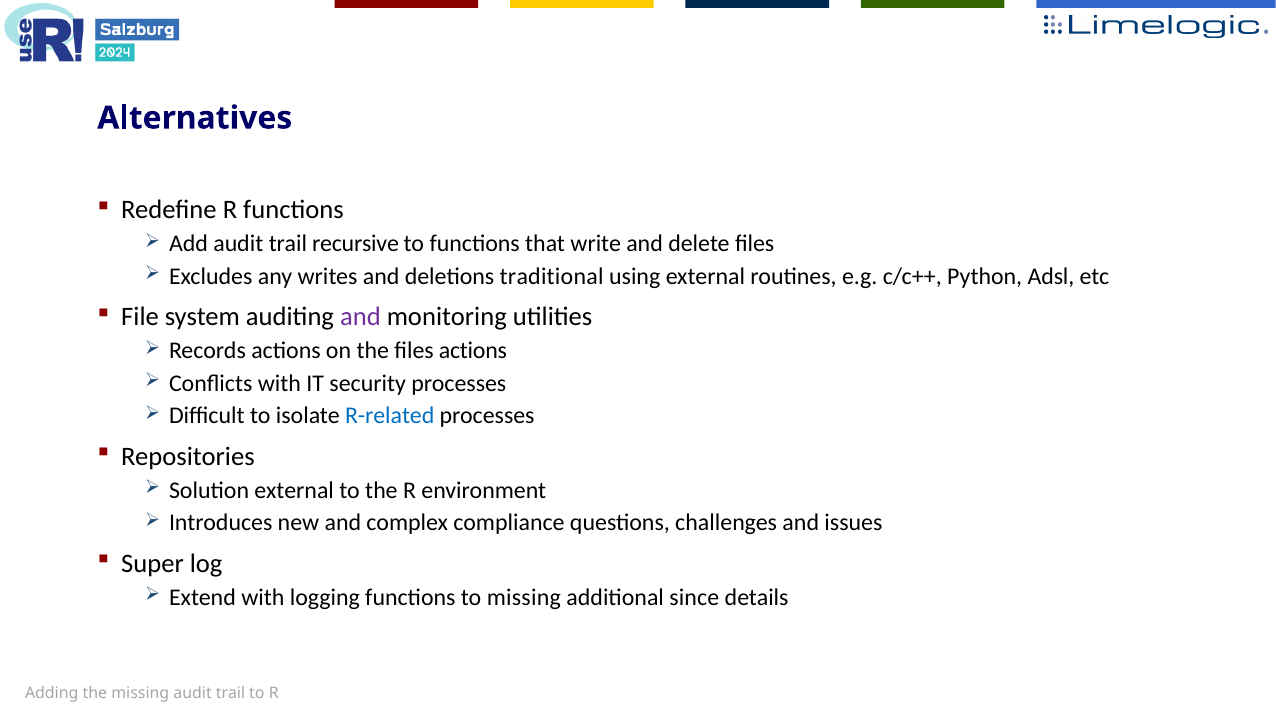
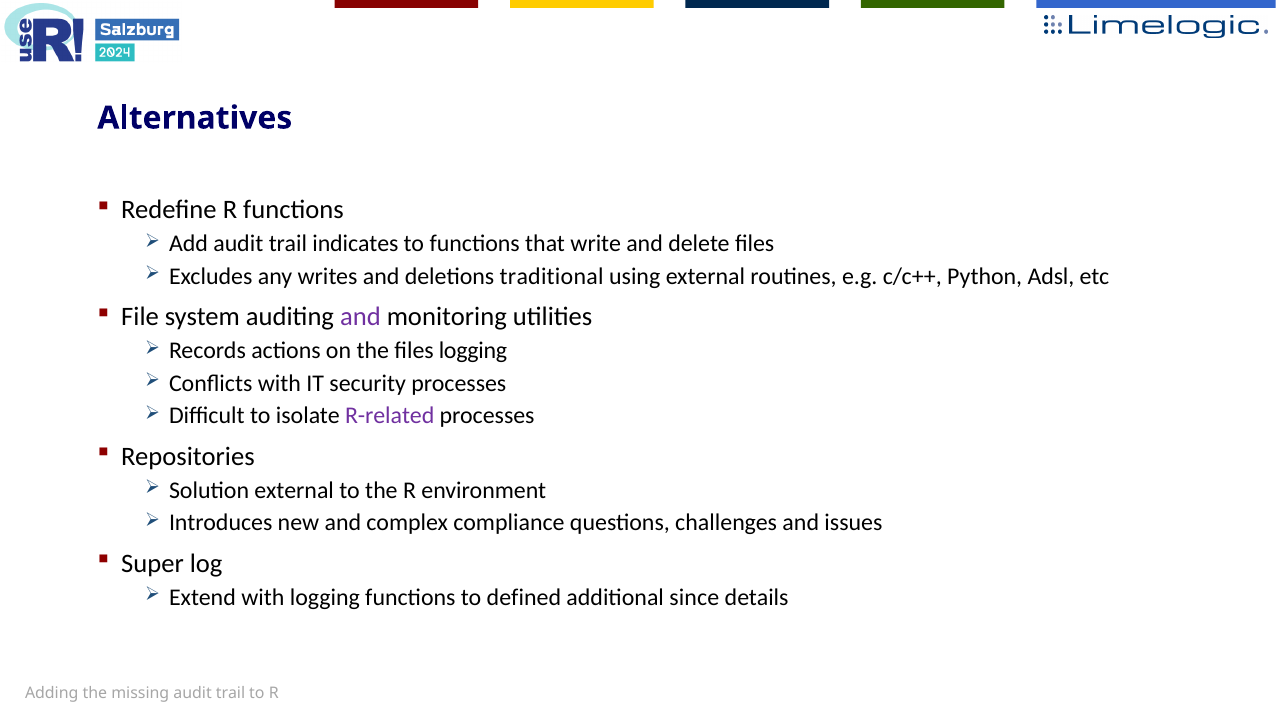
recursive: recursive -> indicates (355, 244)
files actions: actions -> logging (473, 351)
R-related colour: blue -> purple (390, 416)
to missing: missing -> defined (524, 597)
